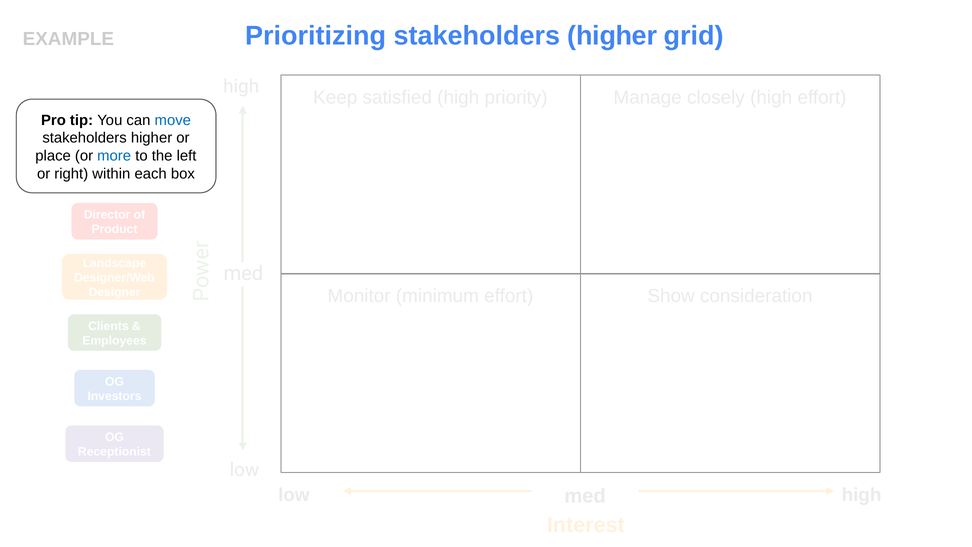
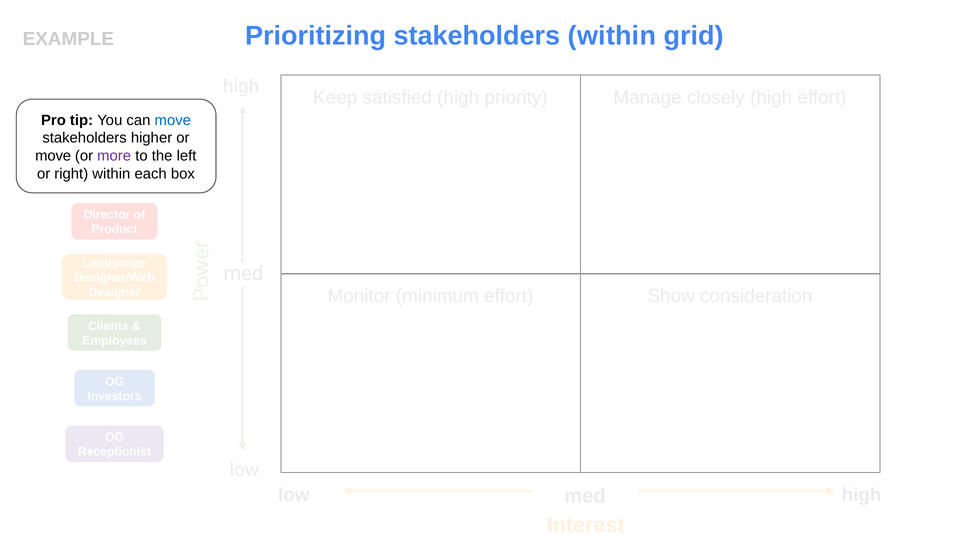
Prioritizing stakeholders higher: higher -> within (612, 36)
place: place -> move (53, 156)
more colour: blue -> purple (114, 156)
